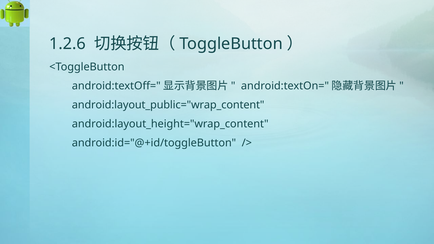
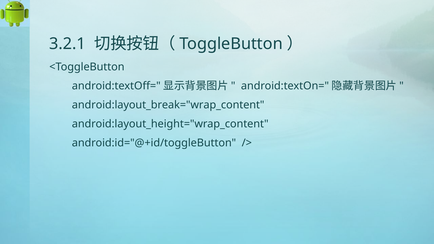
1.2.6: 1.2.6 -> 3.2.1 (68, 44)
android:layout_public="wrap_content: android:layout_public="wrap_content -> android:layout_break="wrap_content (168, 105)
